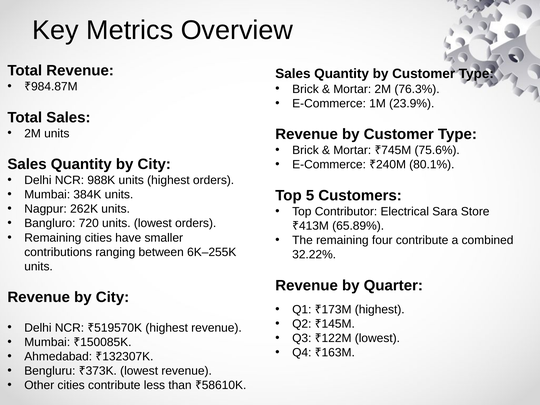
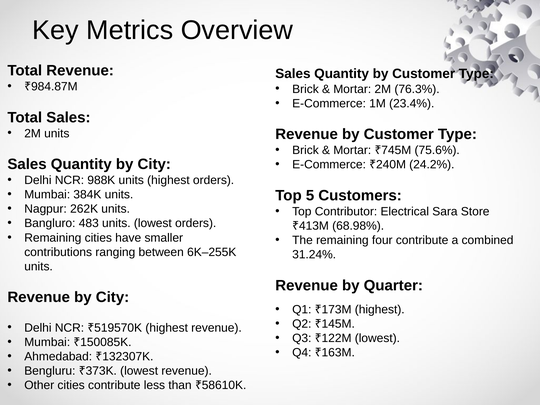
23.9%: 23.9% -> 23.4% (412, 103)
80.1%: 80.1% -> 24.2% (432, 165)
720: 720 -> 483 (89, 223)
65.89%: 65.89% -> 68.98% (358, 226)
32.22%: 32.22% -> 31.24% (314, 255)
